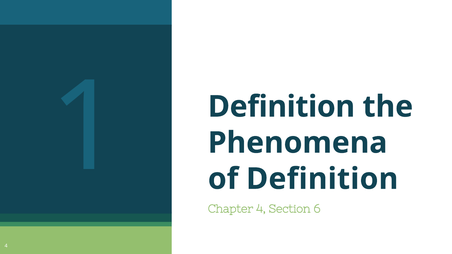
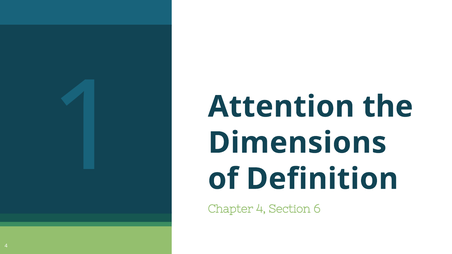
Definition: Definition -> Attention (281, 107)
Phenomena: Phenomena -> Dimensions (297, 143)
